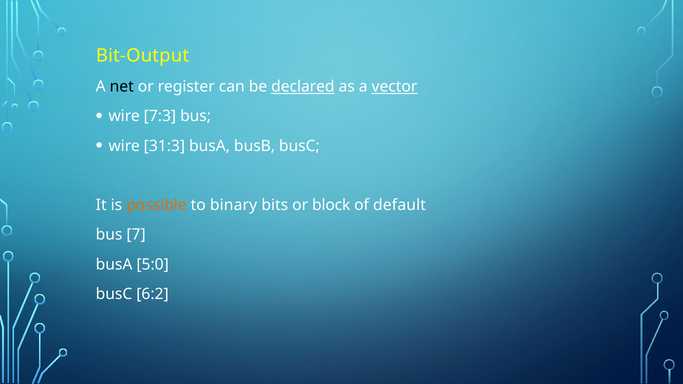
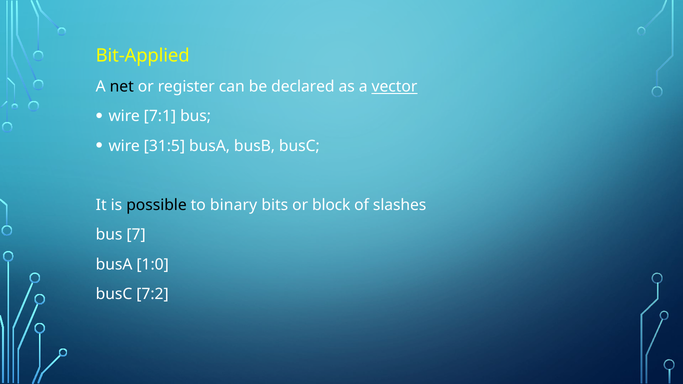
Bit-Output: Bit-Output -> Bit-Applied (143, 56)
declared underline: present -> none (303, 87)
7:3: 7:3 -> 7:1 (160, 116)
31:3: 31:3 -> 31:5 (164, 146)
possible colour: orange -> black (156, 205)
default: default -> slashes (400, 205)
5:0: 5:0 -> 1:0 (153, 265)
6:2: 6:2 -> 7:2 (153, 294)
